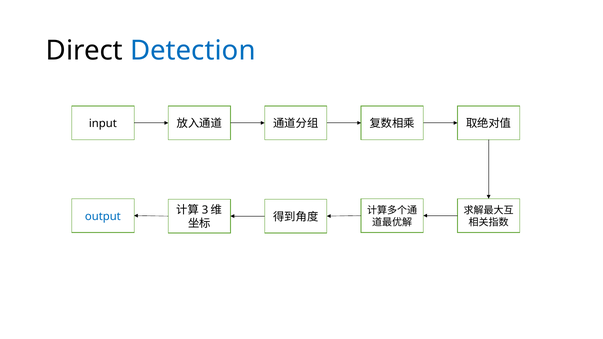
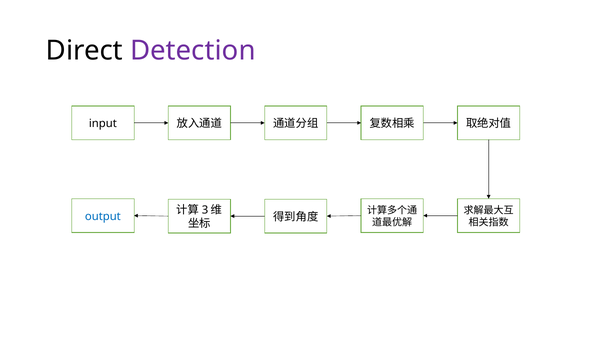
Detection colour: blue -> purple (193, 51)
